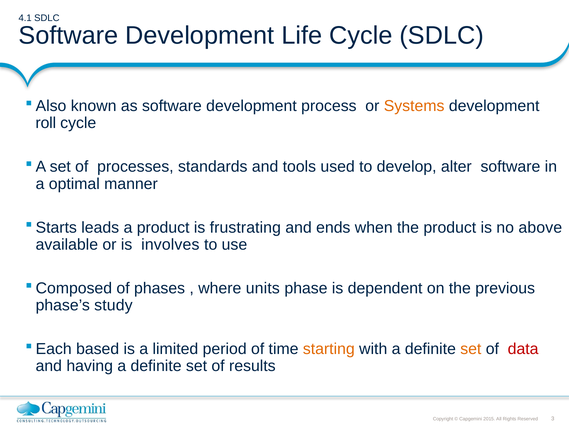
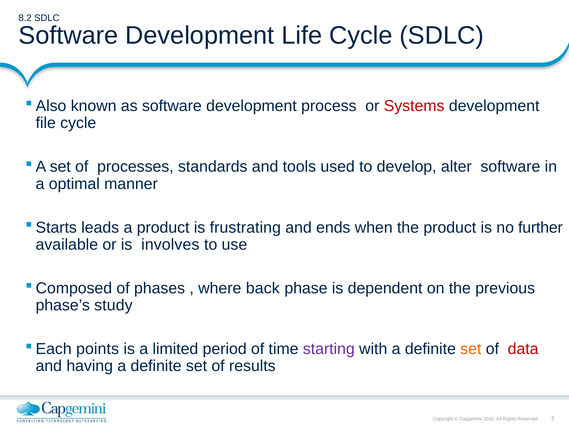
4.1: 4.1 -> 8.2 (25, 18)
Systems colour: orange -> red (414, 106)
roll: roll -> file (46, 123)
above: above -> further (540, 227)
units: units -> back (263, 288)
based: based -> points (98, 349)
starting colour: orange -> purple (329, 349)
